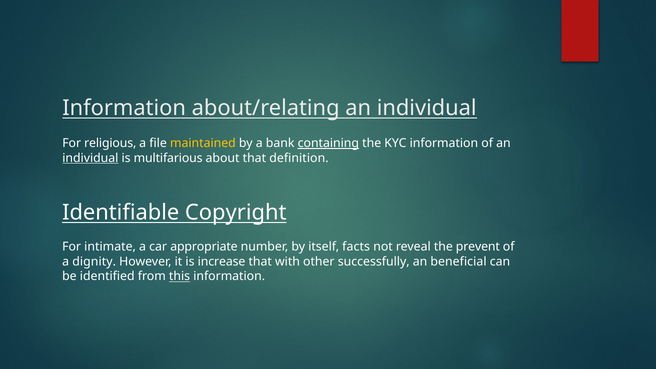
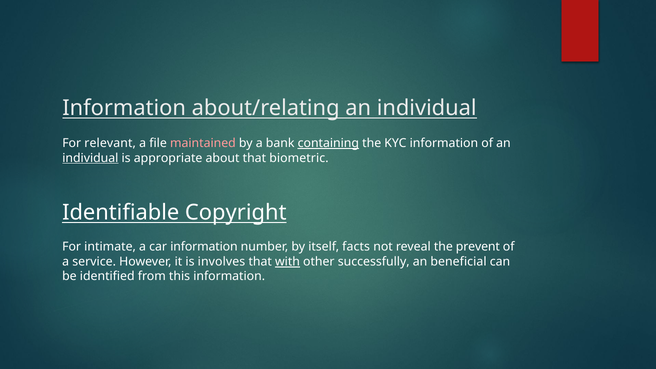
religious: religious -> relevant (110, 143)
maintained colour: yellow -> pink (203, 143)
multifarious: multifarious -> appropriate (168, 158)
definition: definition -> biometric (299, 158)
car appropriate: appropriate -> information (204, 247)
dignity: dignity -> service (94, 262)
increase: increase -> involves (221, 262)
with underline: none -> present (288, 262)
this underline: present -> none (180, 276)
